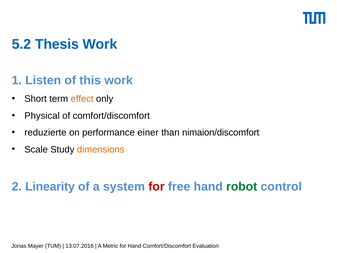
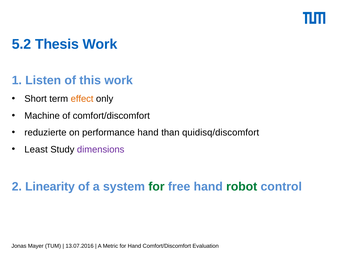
Physical: Physical -> Machine (42, 116)
performance einer: einer -> hand (148, 132)
nimaion/discomfort: nimaion/discomfort -> quidisq/discomfort (221, 132)
Scale: Scale -> Least (36, 149)
dimensions colour: orange -> purple (101, 149)
for colour: red -> green (156, 187)
